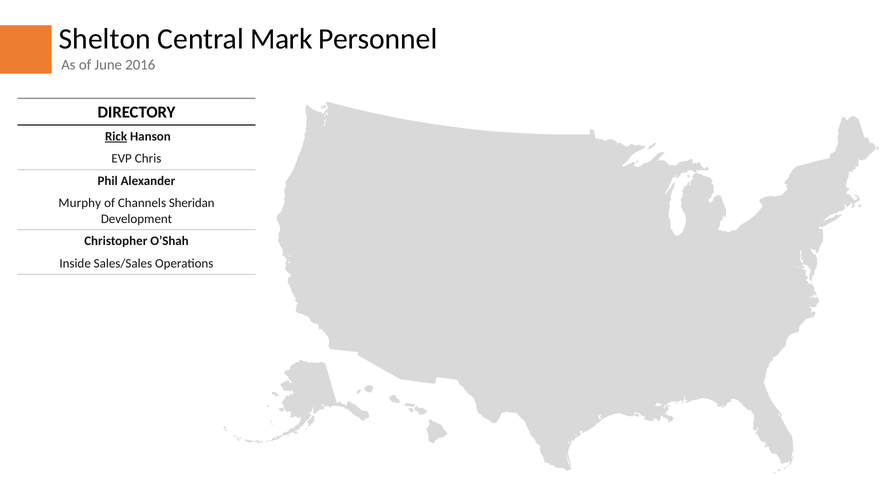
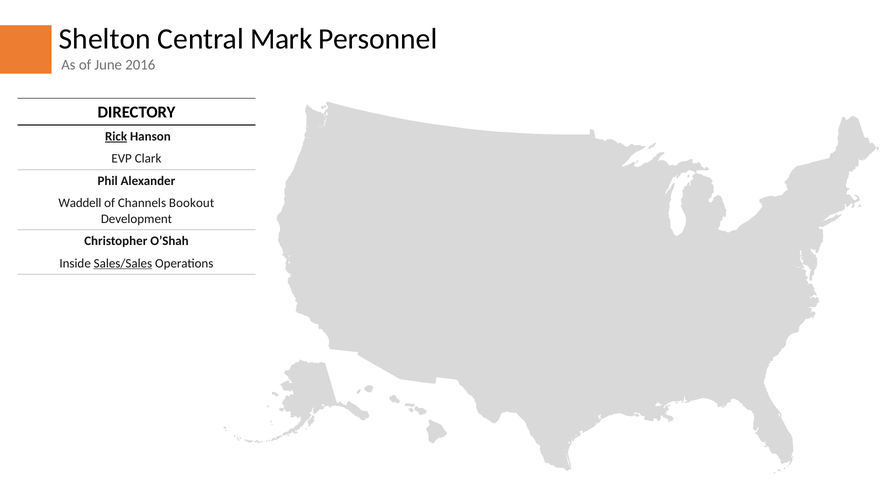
Chris: Chris -> Clark (148, 159)
Murphy: Murphy -> Waddell (80, 203)
Sheridan: Sheridan -> Bookout (192, 203)
Sales/Sales underline: none -> present (123, 263)
